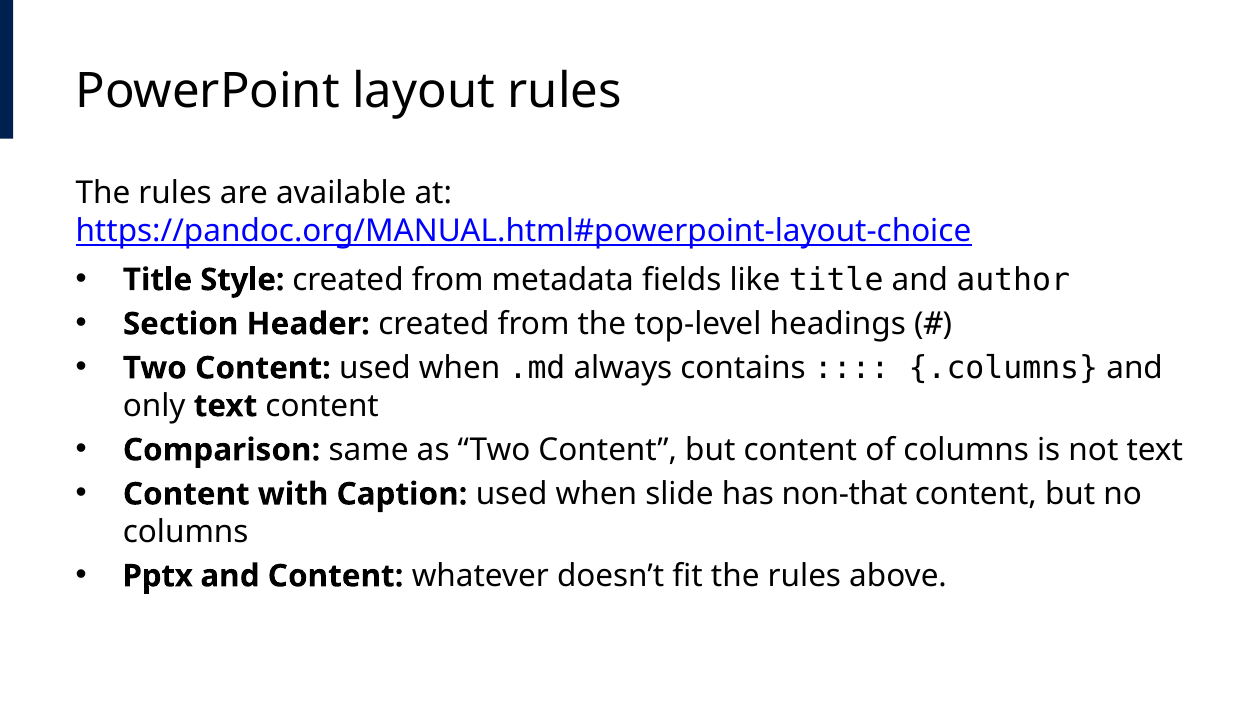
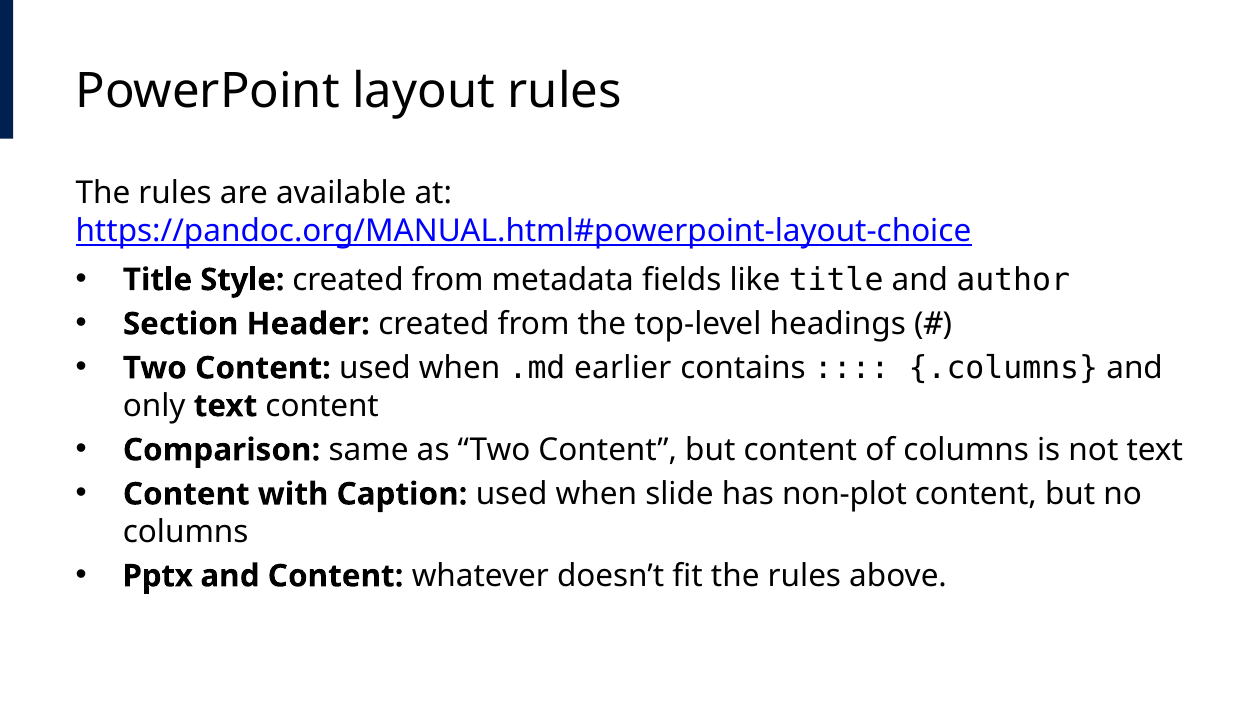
always: always -> earlier (623, 368)
non-that: non-that -> non-plot (845, 494)
